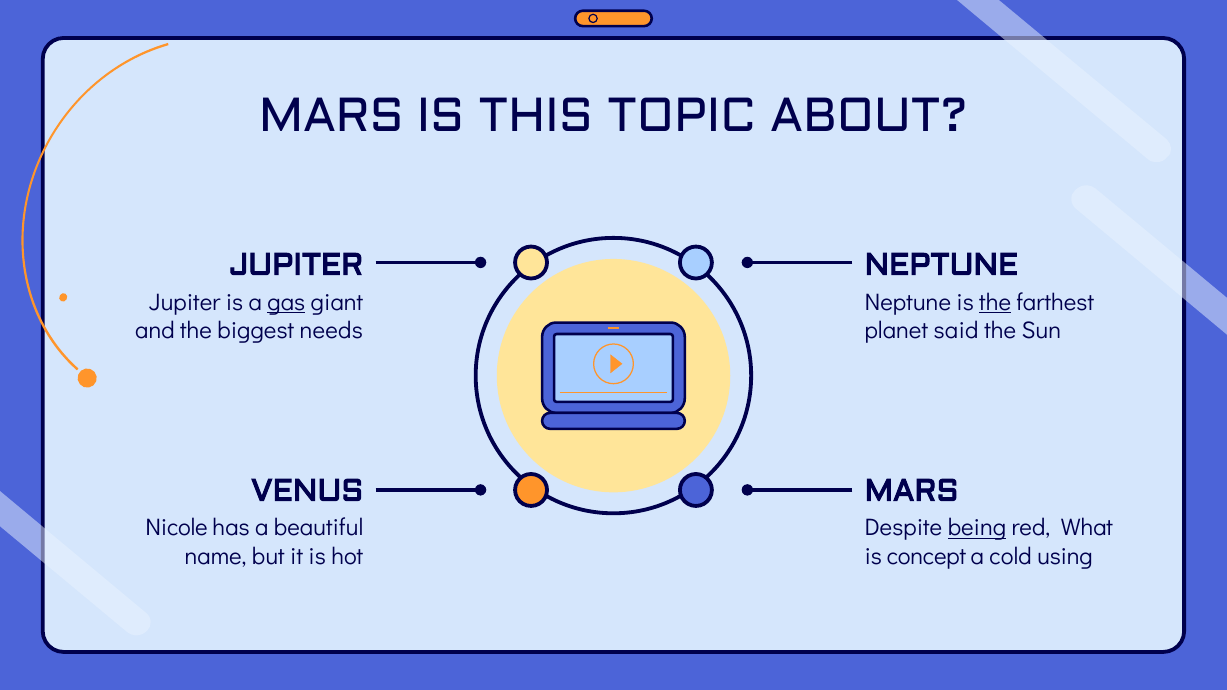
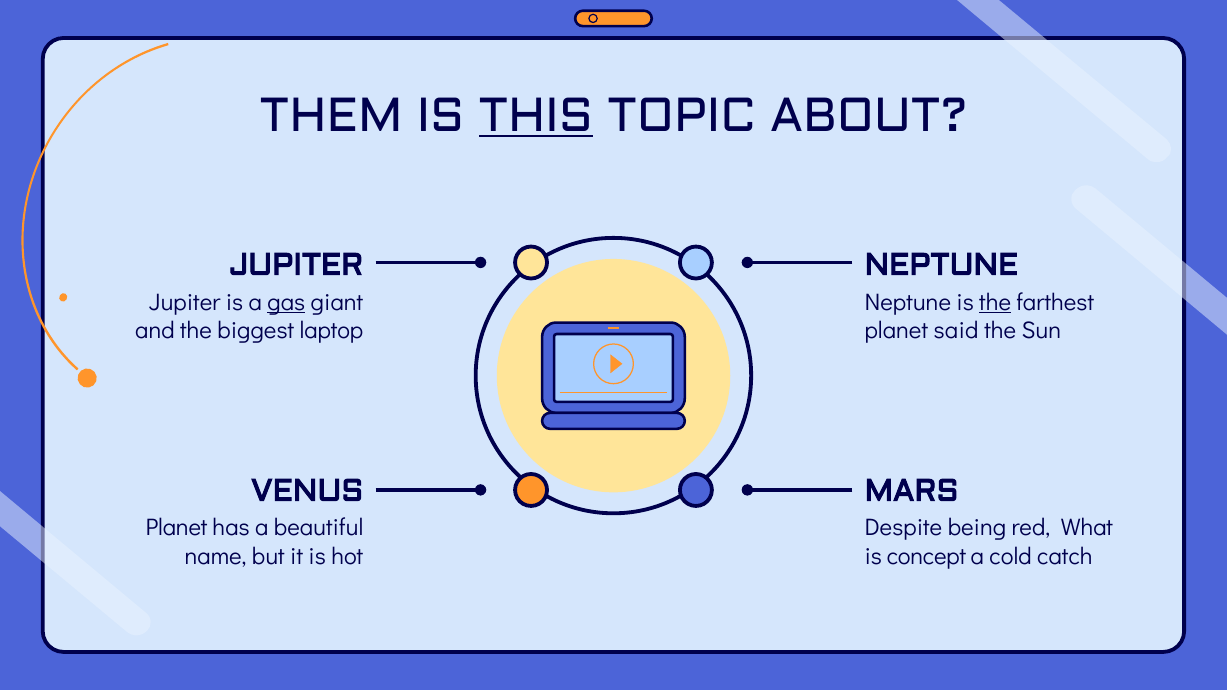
MARS: MARS -> THEM (331, 115)
THIS underline: none -> present (536, 115)
needs: needs -> laptop (331, 331)
Nicole: Nicole -> Planet (176, 528)
being underline: present -> none (977, 528)
using: using -> catch (1065, 557)
